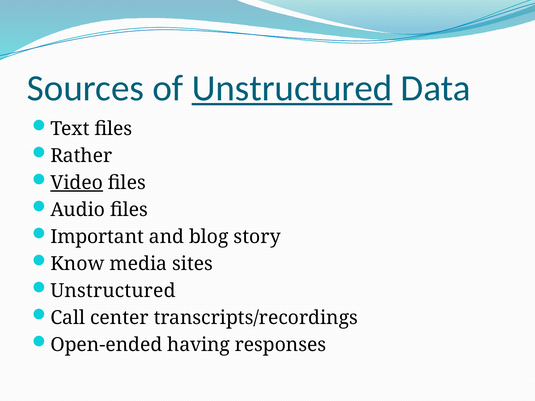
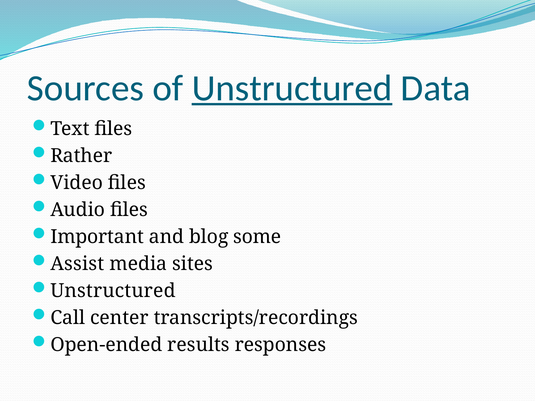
Video underline: present -> none (77, 183)
story: story -> some (257, 237)
Know: Know -> Assist (77, 264)
having: having -> results (198, 345)
